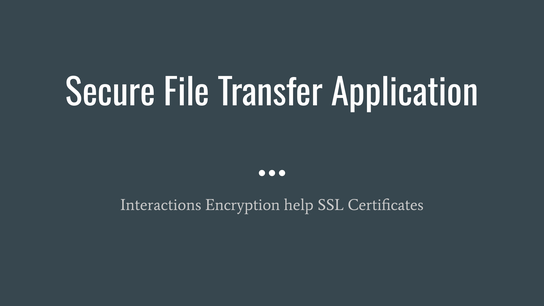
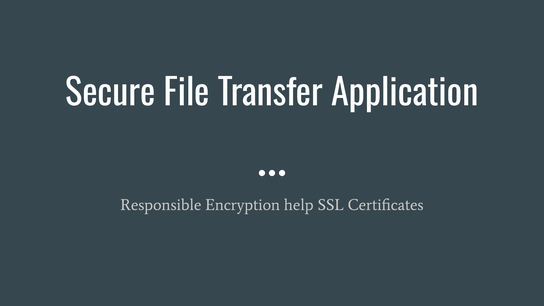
Interactions: Interactions -> Responsible (161, 205)
